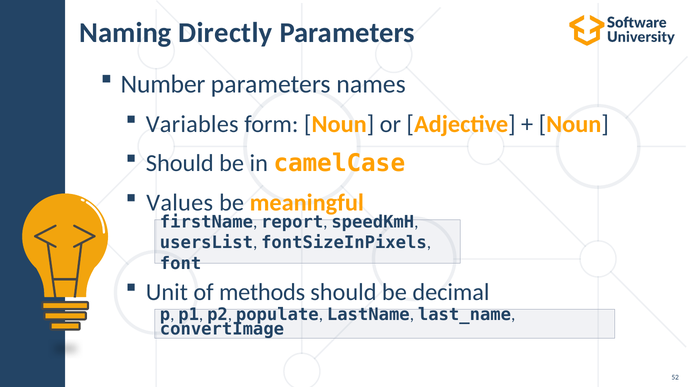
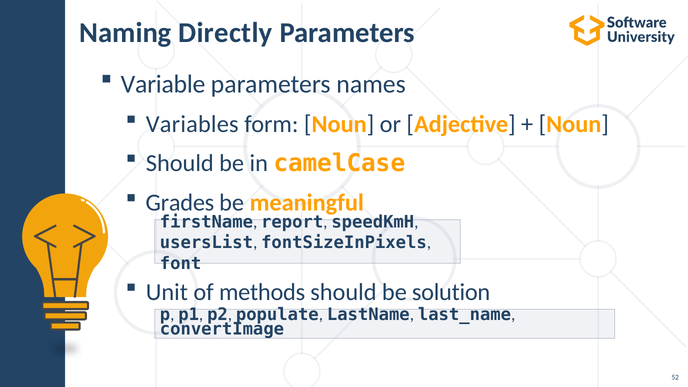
Number: Number -> Variable (163, 84)
Values: Values -> Grades (180, 203)
decimal: decimal -> solution (451, 292)
